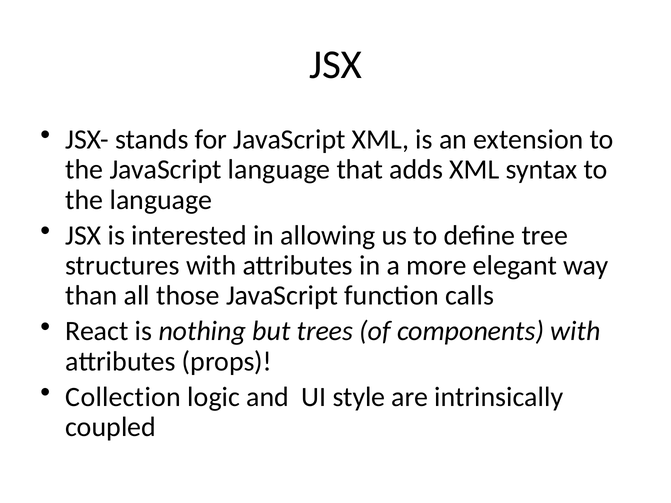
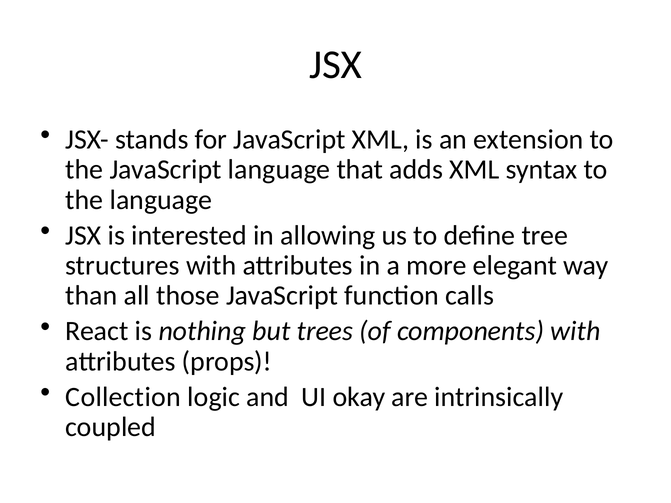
style: style -> okay (359, 397)
